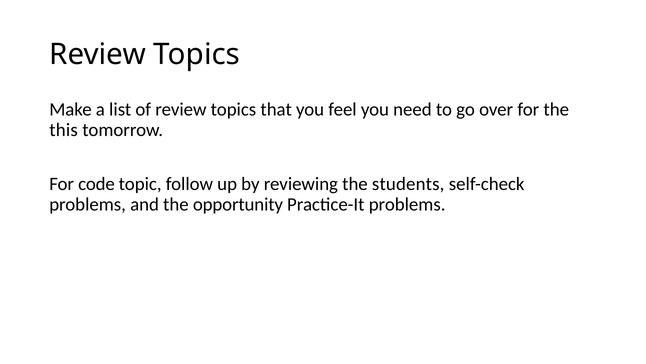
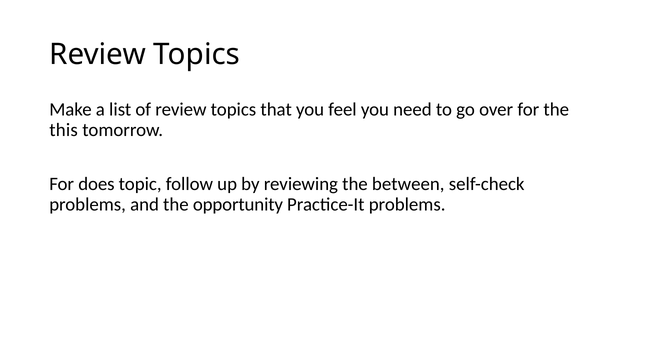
code: code -> does (96, 184)
students: students -> between (408, 184)
